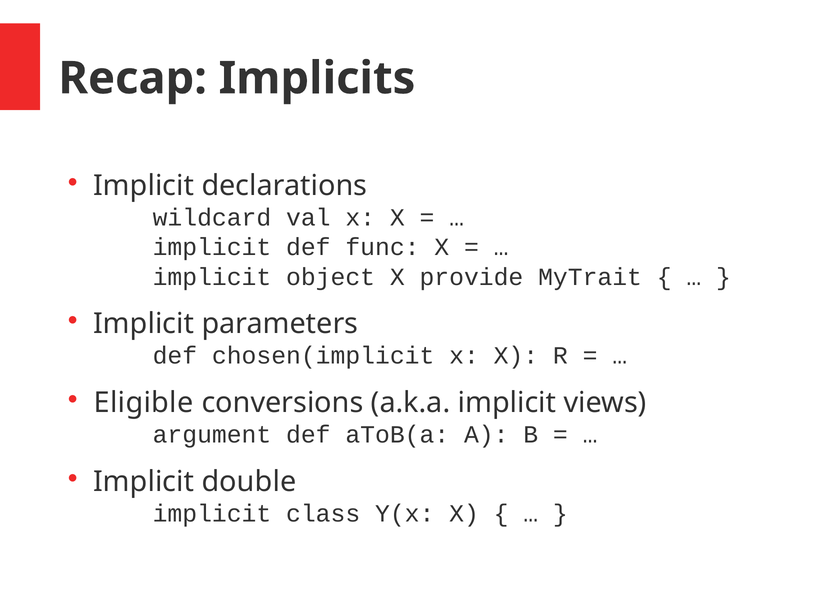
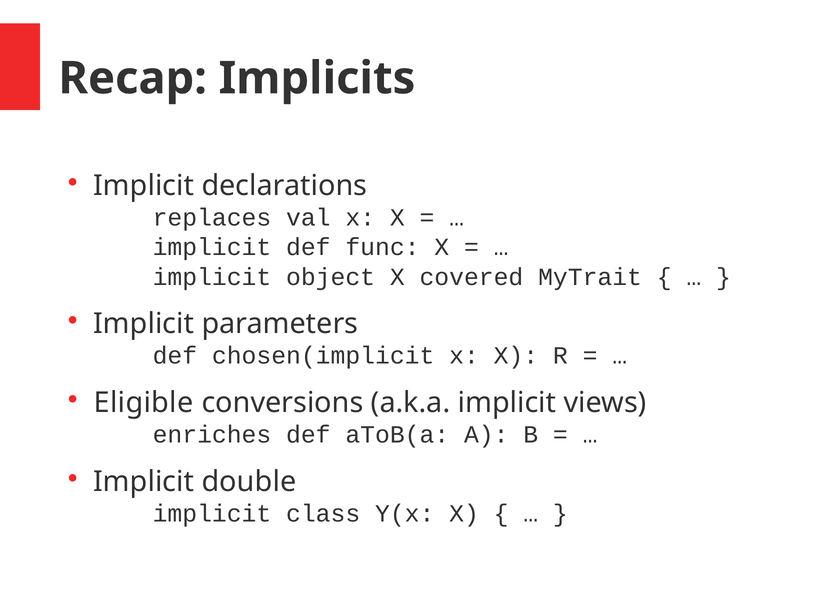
wildcard: wildcard -> replaces (212, 217)
provide: provide -> covered (471, 277)
argument: argument -> enriches (212, 434)
